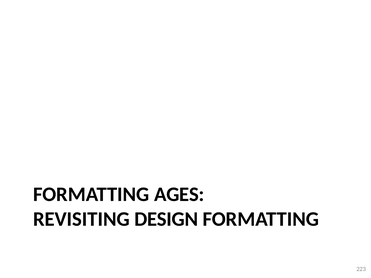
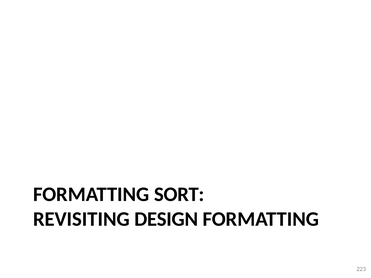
AGES: AGES -> SORT (179, 194)
